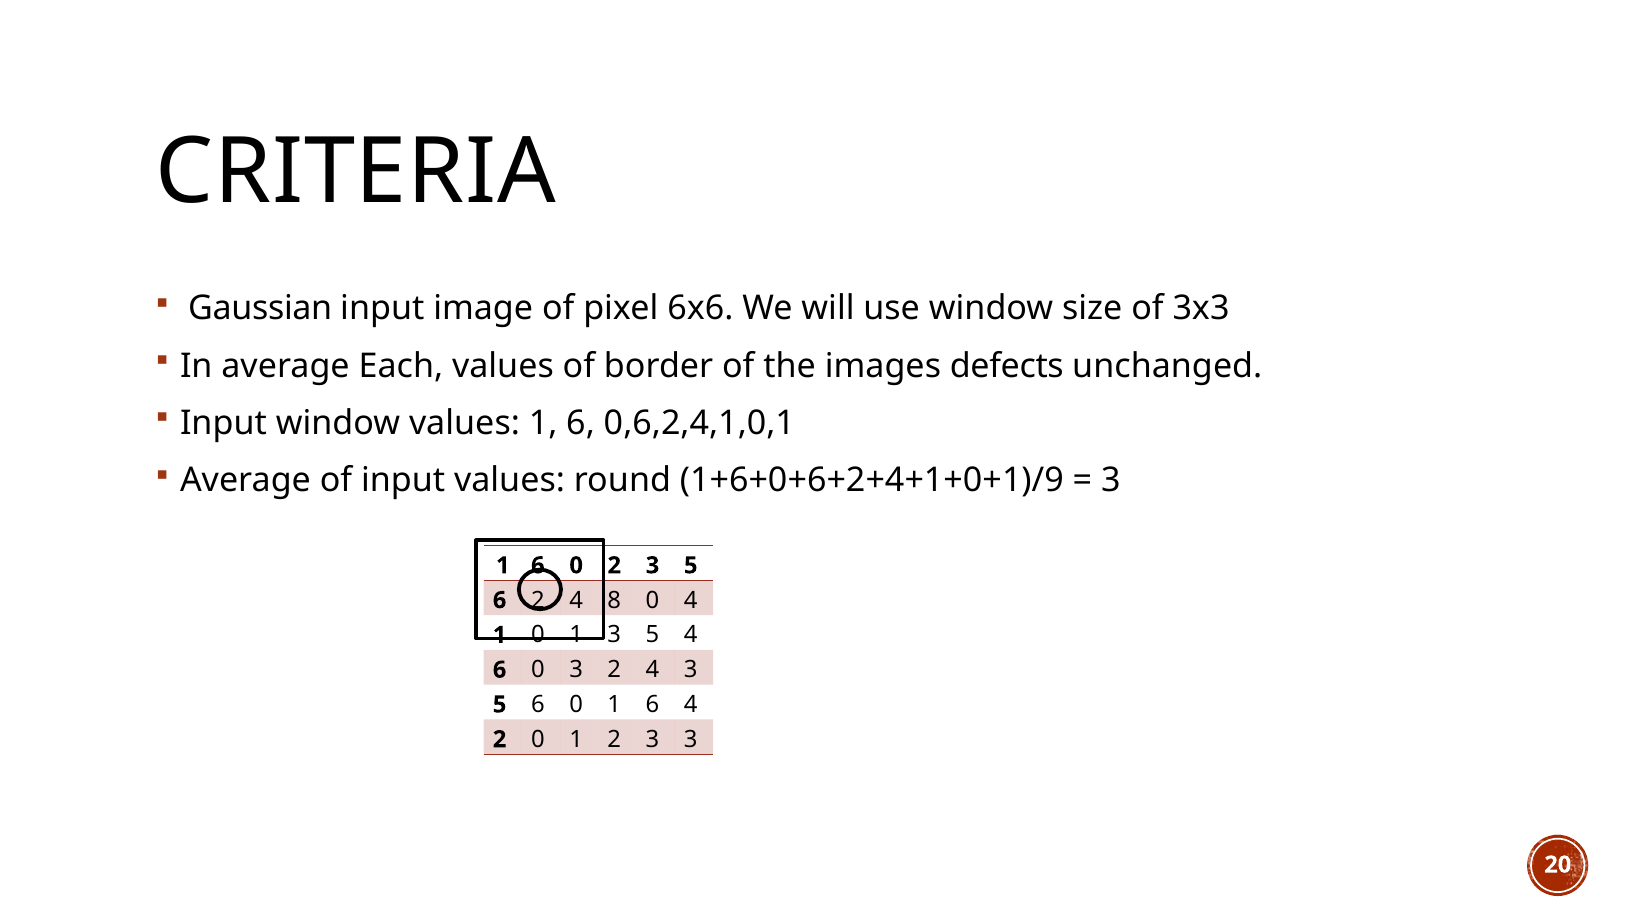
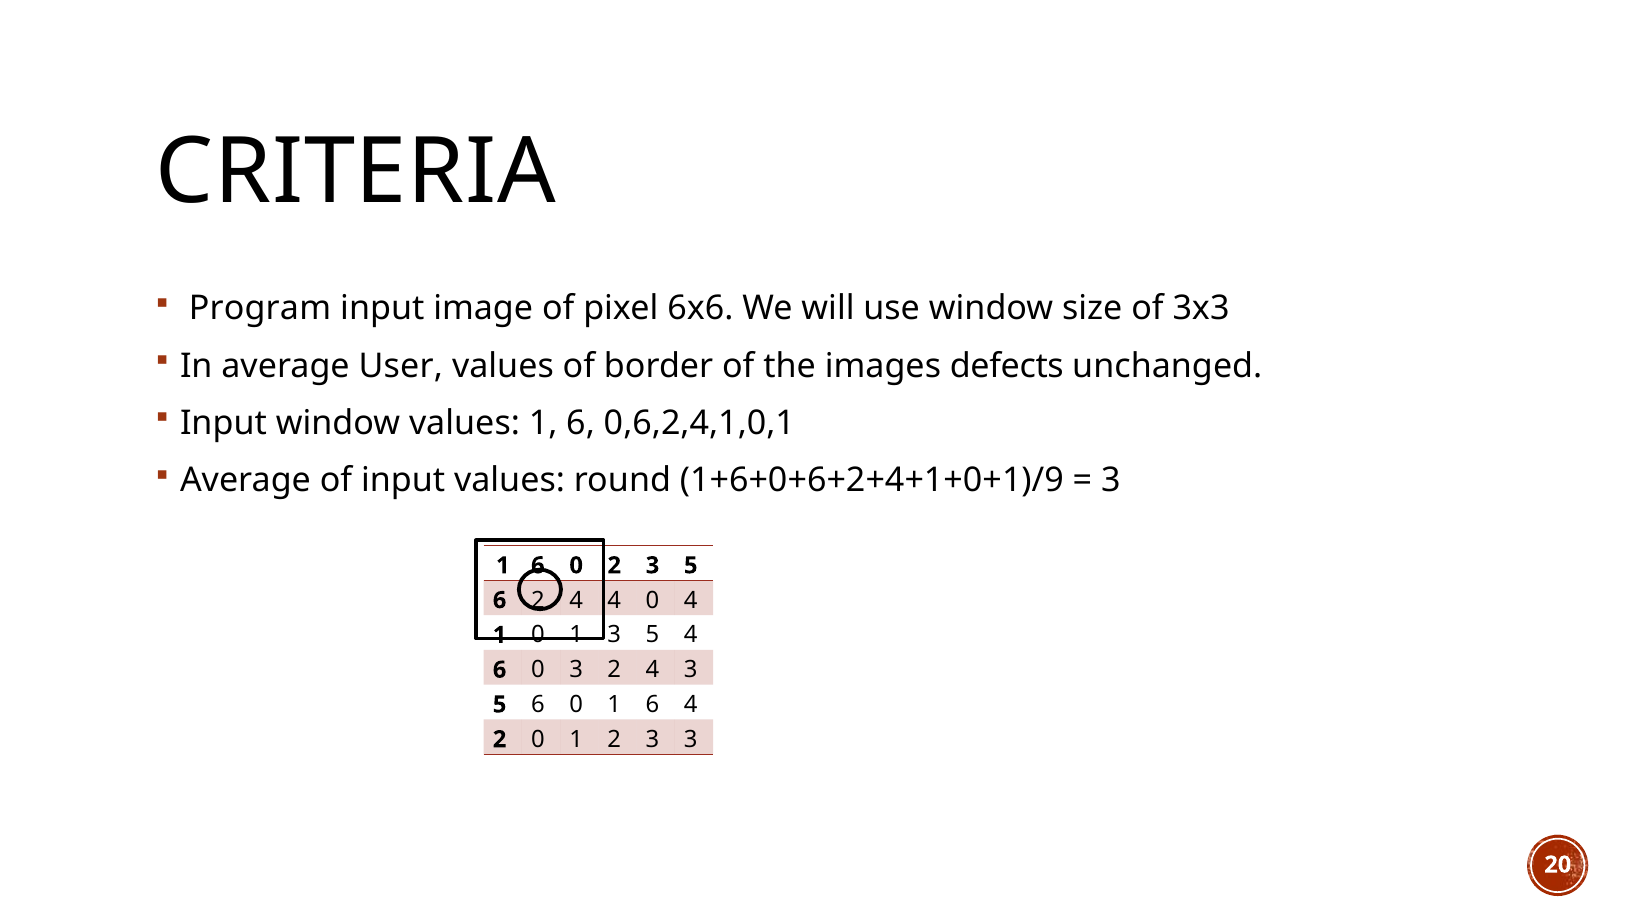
Gaussian: Gaussian -> Program (260, 308)
Each: Each -> User (401, 366)
4 8: 8 -> 4 (614, 600)
